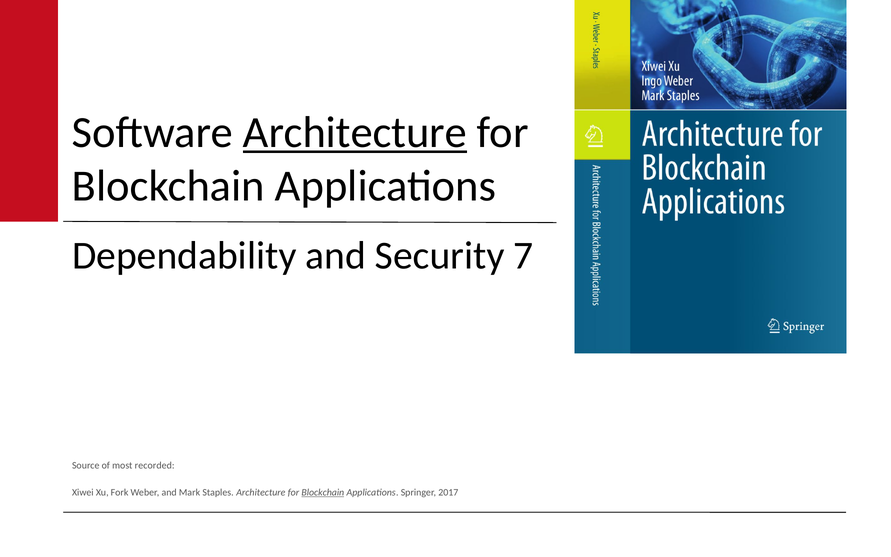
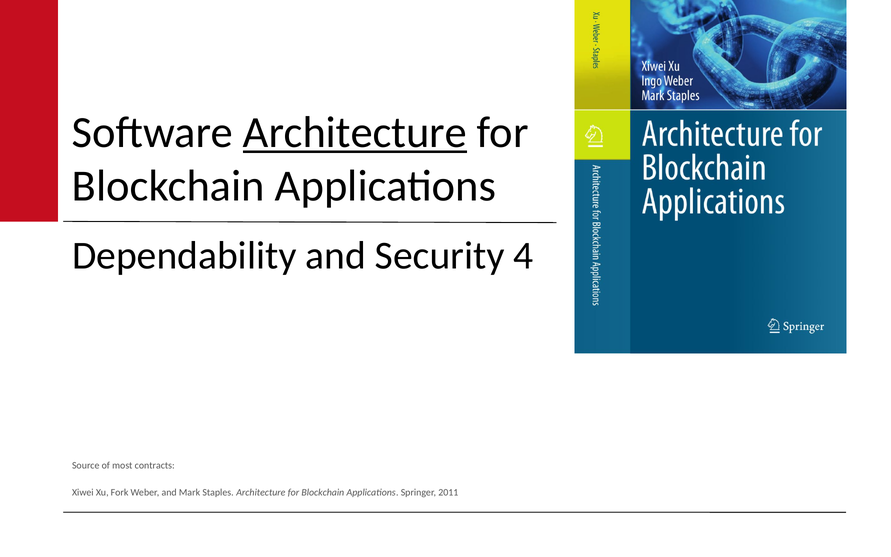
7: 7 -> 4 (523, 255)
recorded: recorded -> contracts (155, 465)
Blockchain underline: present -> none (323, 492)
2017: 2017 -> 2011 (448, 492)
